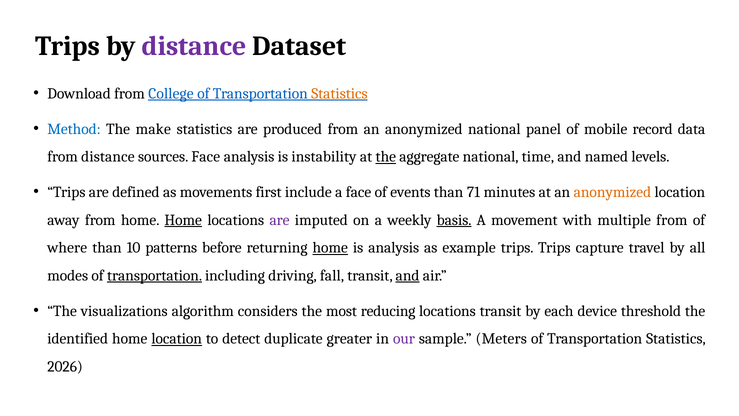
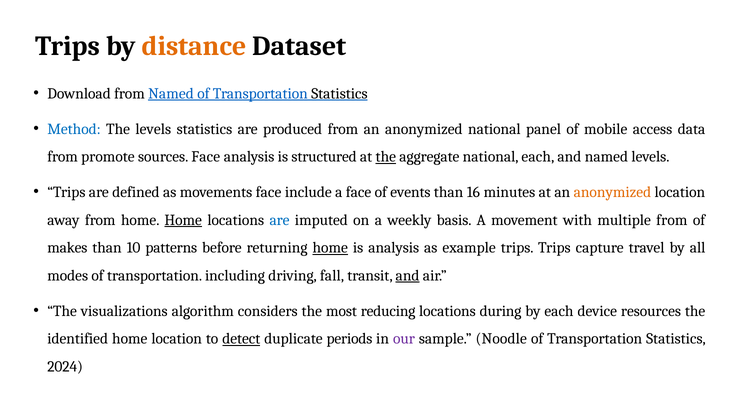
distance colour: purple -> orange (194, 46)
from College: College -> Named (171, 93)
Statistics colour: orange -> black (339, 93)
The make: make -> levels (153, 129)
record: record -> access (653, 129)
from distance: distance -> promote (108, 157)
instability: instability -> structured (324, 157)
national time: time -> each (538, 157)
movements first: first -> face (268, 192)
71: 71 -> 16 (473, 192)
are colour: purple -> blue (280, 220)
basis underline: present -> none (454, 220)
where: where -> makes (67, 248)
transportation underline: present -> none (155, 275)
locations transit: transit -> during (501, 311)
threshold: threshold -> resources (651, 311)
location underline: present -> none (177, 339)
detect underline: none -> present (241, 339)
greater: greater -> periods (349, 339)
Meters: Meters -> Noodle (501, 339)
2026: 2026 -> 2024 (65, 366)
